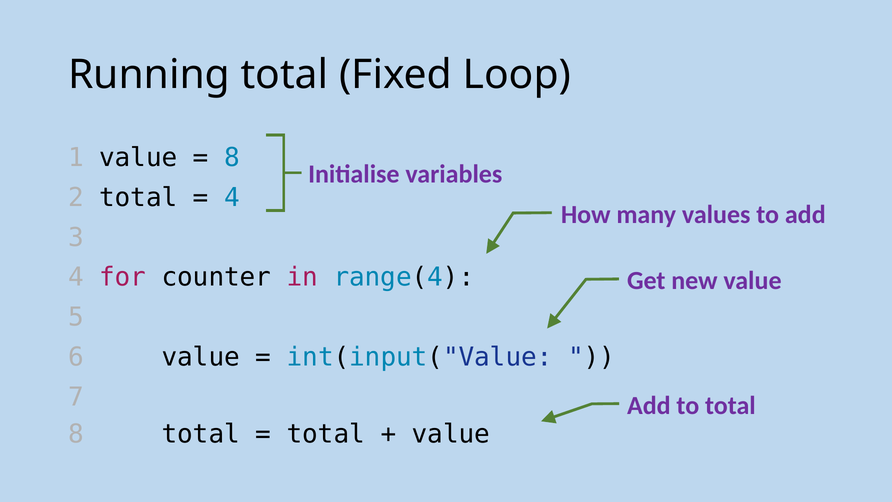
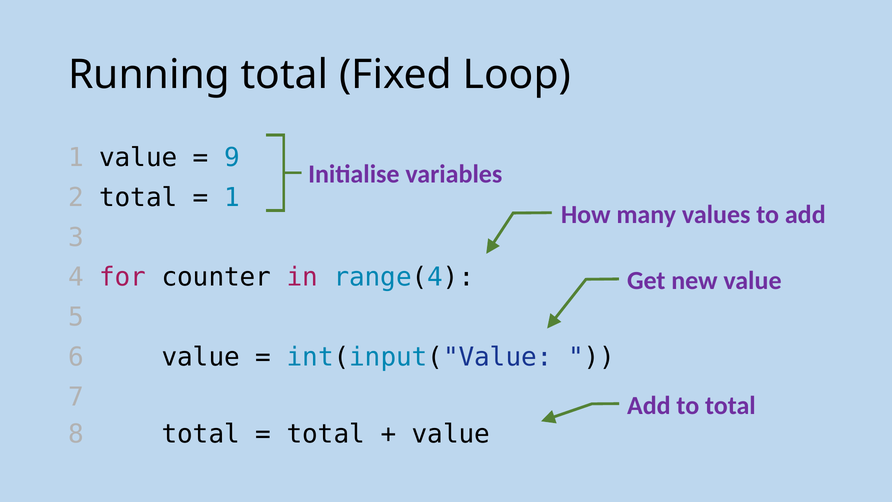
8: 8 -> 9 (232, 157)
4: 4 -> 1 (232, 197)
